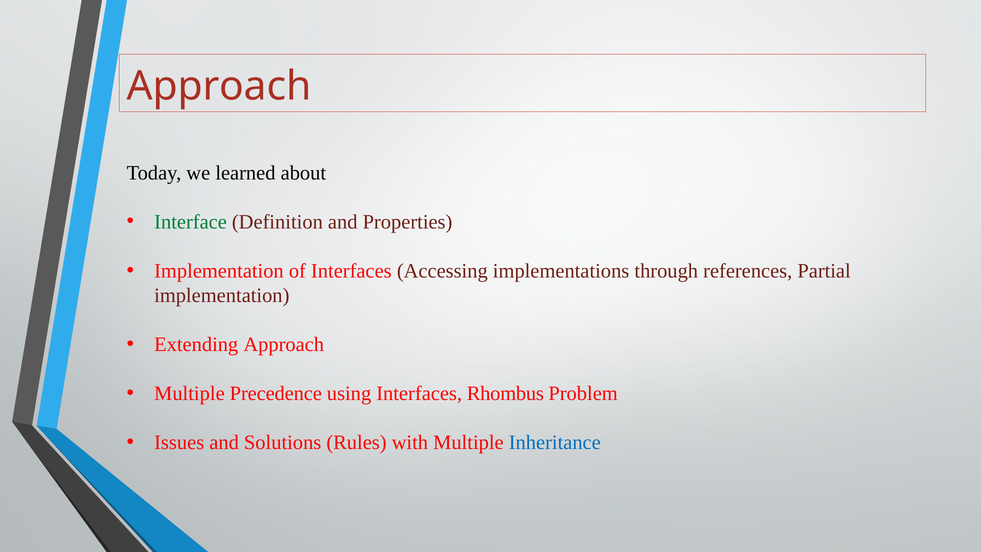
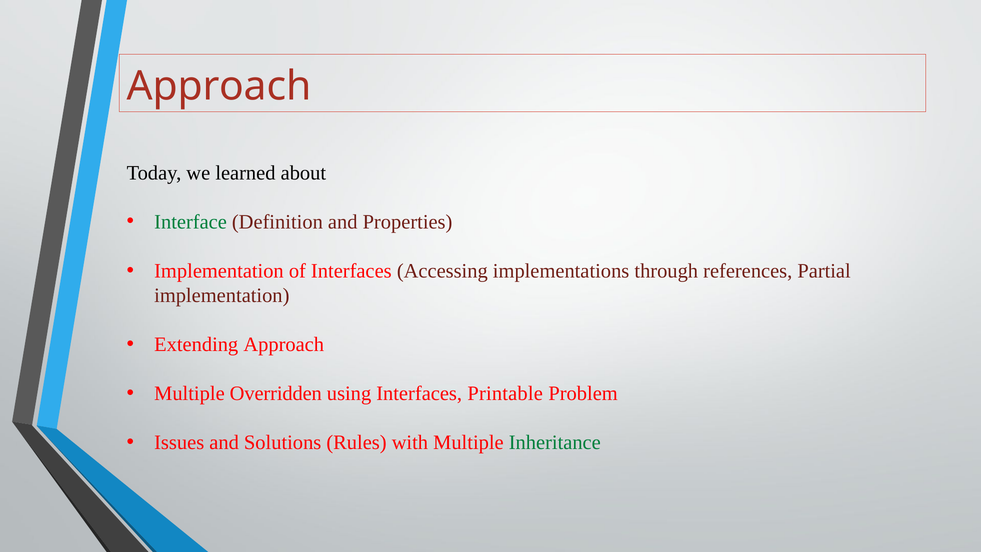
Precedence: Precedence -> Overridden (276, 394)
Rhombus: Rhombus -> Printable (505, 394)
Inheritance colour: blue -> green (555, 443)
